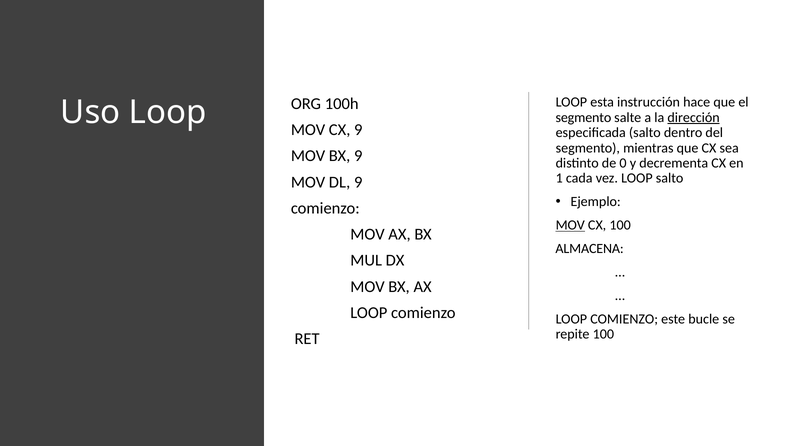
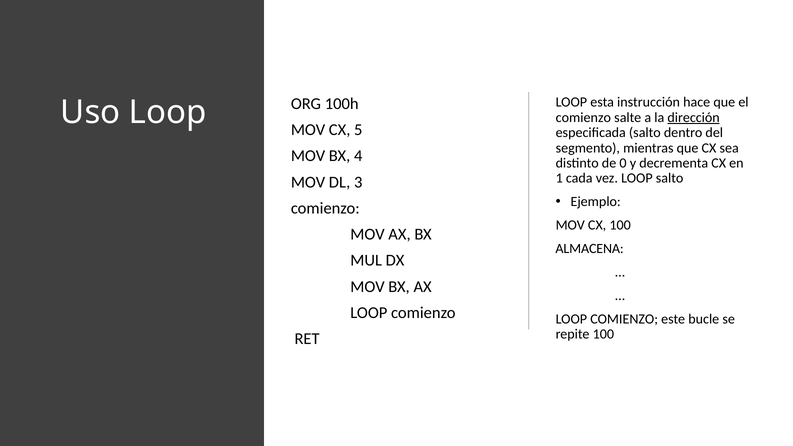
segmento: segmento -> comienzo (583, 118)
CX 9: 9 -> 5 (358, 130)
BX 9: 9 -> 4 (358, 156)
DL 9: 9 -> 3 (358, 182)
MOV underline: present -> none (570, 225)
